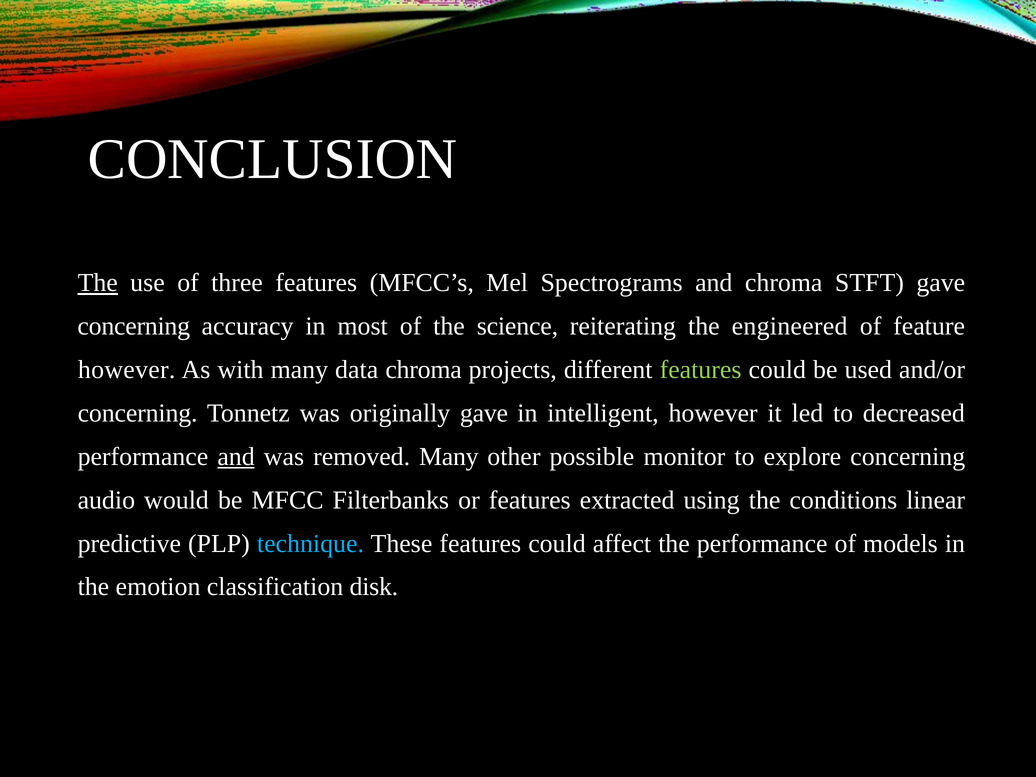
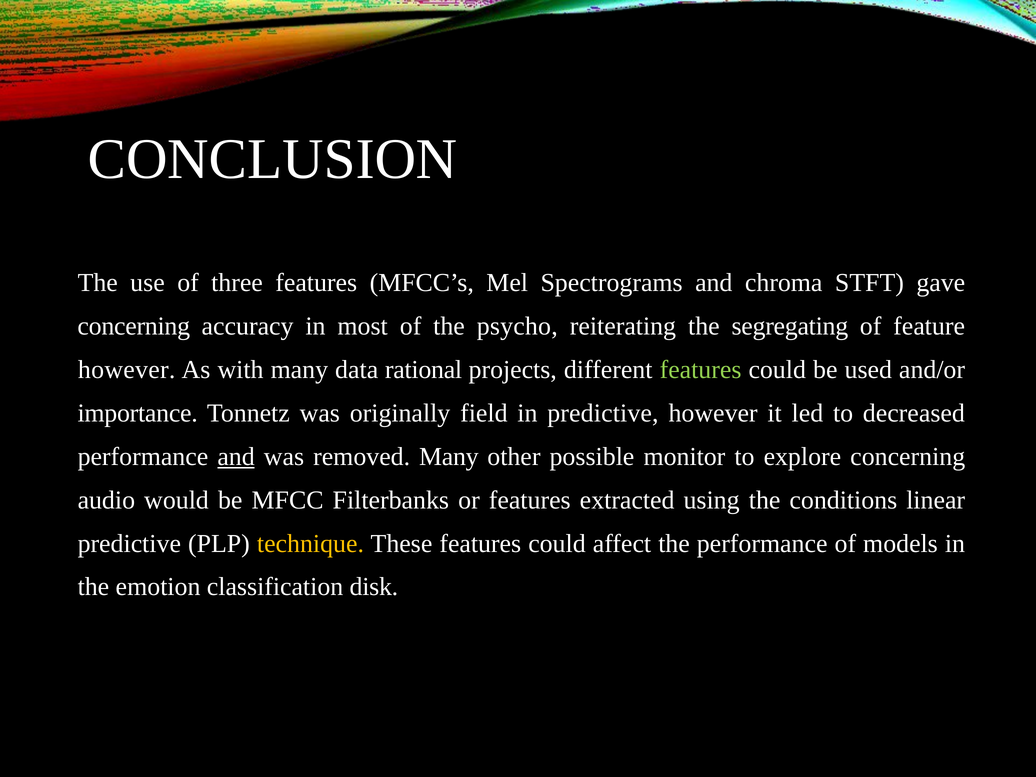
The underline: present -> none (98, 283)
science: science -> psycho (517, 326)
engineered: engineered -> segregating (790, 326)
data chroma: chroma -> rational (424, 370)
concerning: concerning -> importance (138, 413)
originally gave: gave -> field (484, 413)
in intelligent: intelligent -> predictive (603, 413)
technique colour: light blue -> yellow (310, 543)
